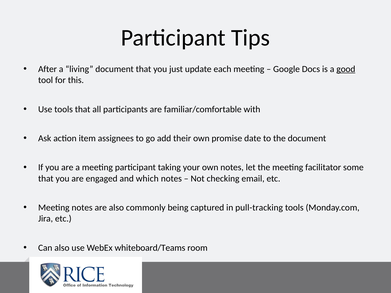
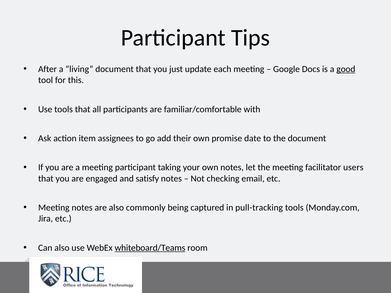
some: some -> users (353, 168)
which: which -> satisfy (147, 179)
whiteboard/Teams underline: none -> present (150, 248)
